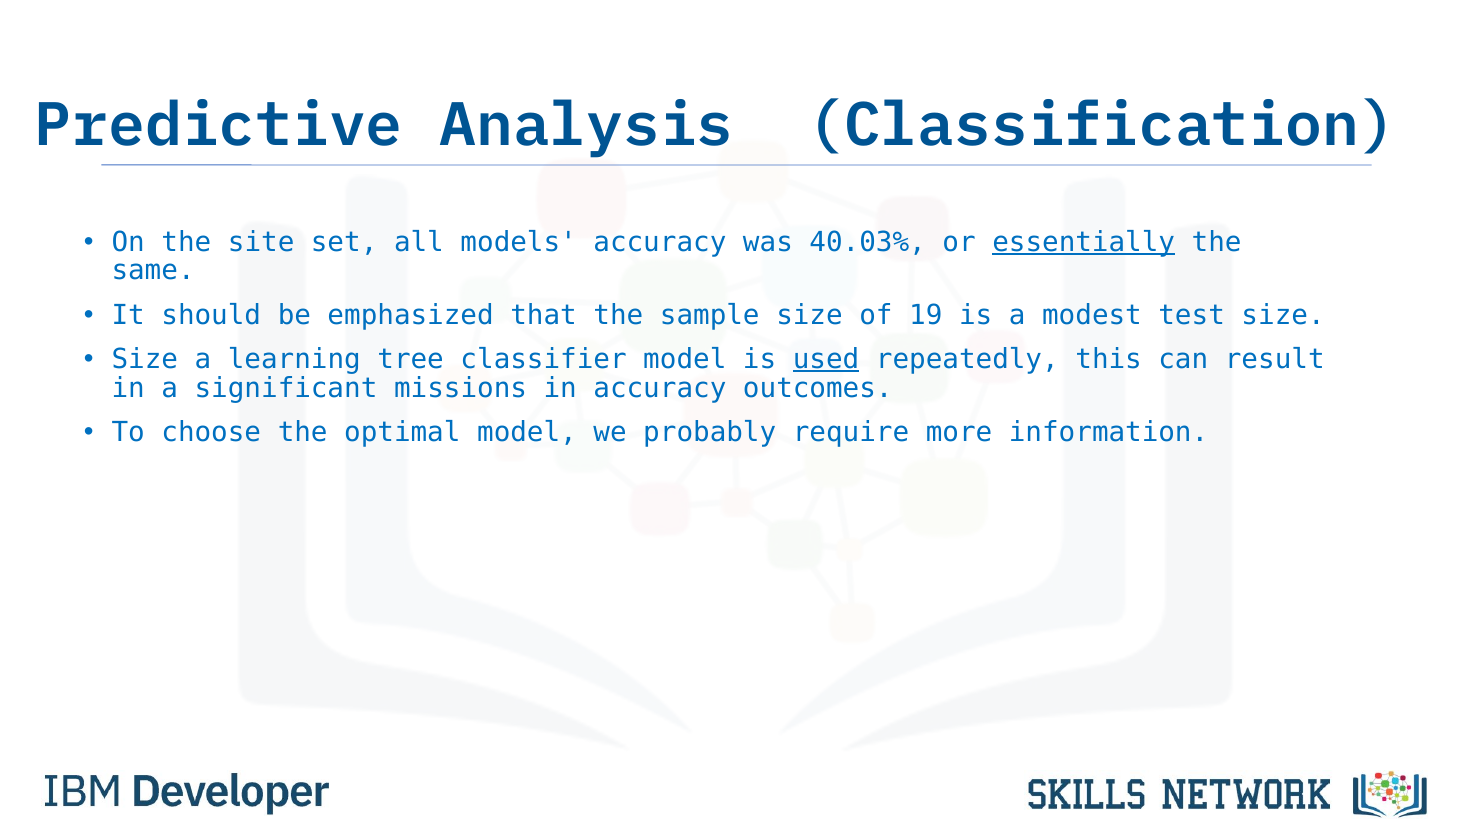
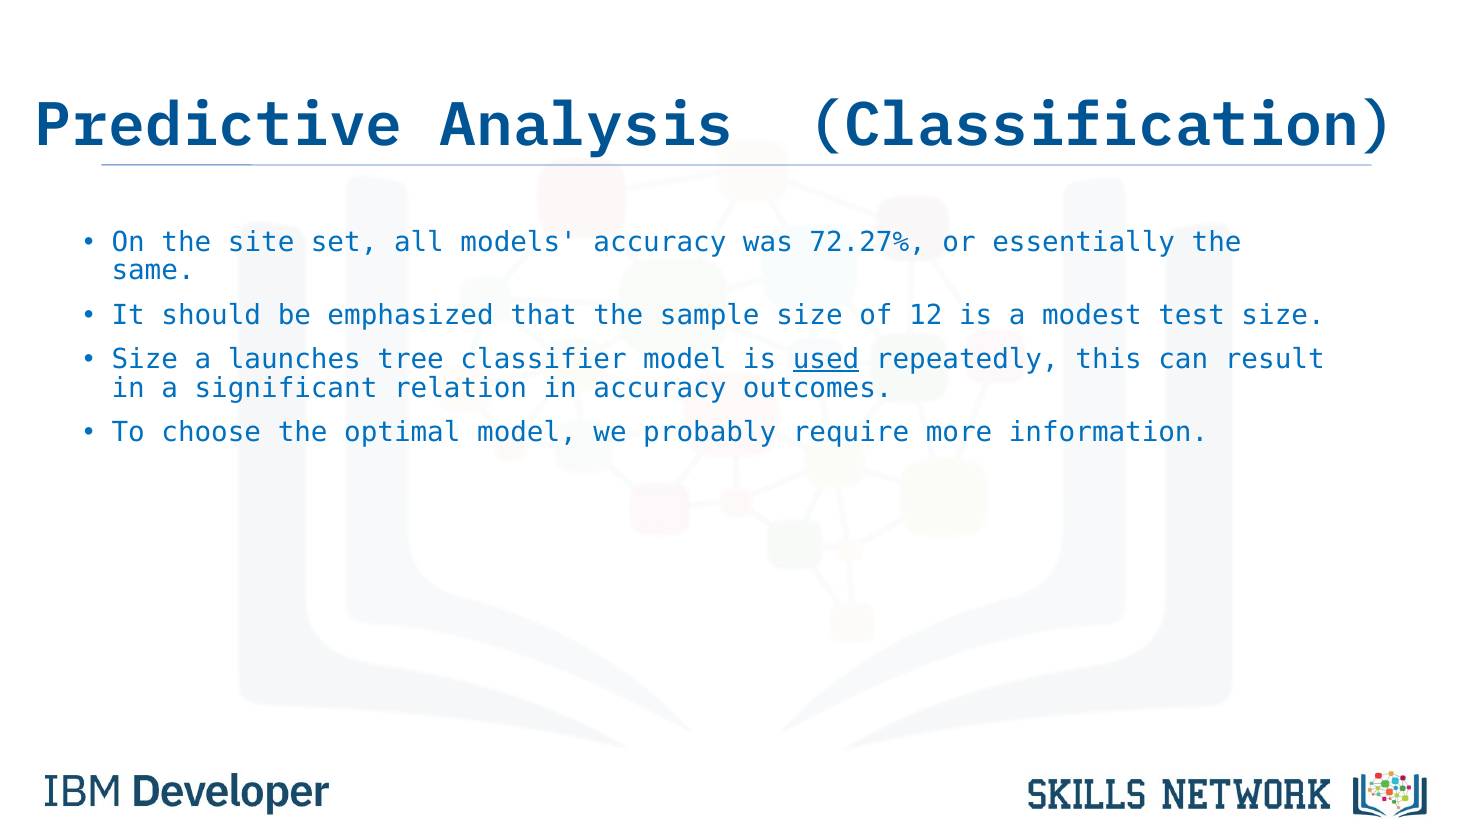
40.03%: 40.03% -> 72.27% (868, 242)
essentially underline: present -> none (1084, 242)
19: 19 -> 12 (926, 315)
learning: learning -> launches (294, 359)
missions: missions -> relation (461, 388)
